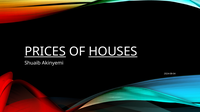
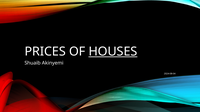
PRICES underline: present -> none (45, 52)
